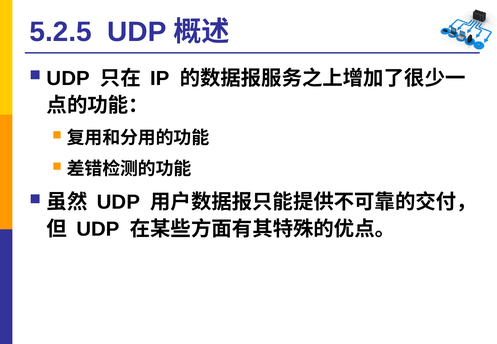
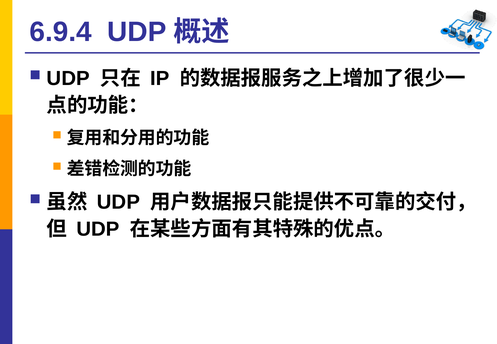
5.2.5: 5.2.5 -> 6.9.4 (61, 32)
